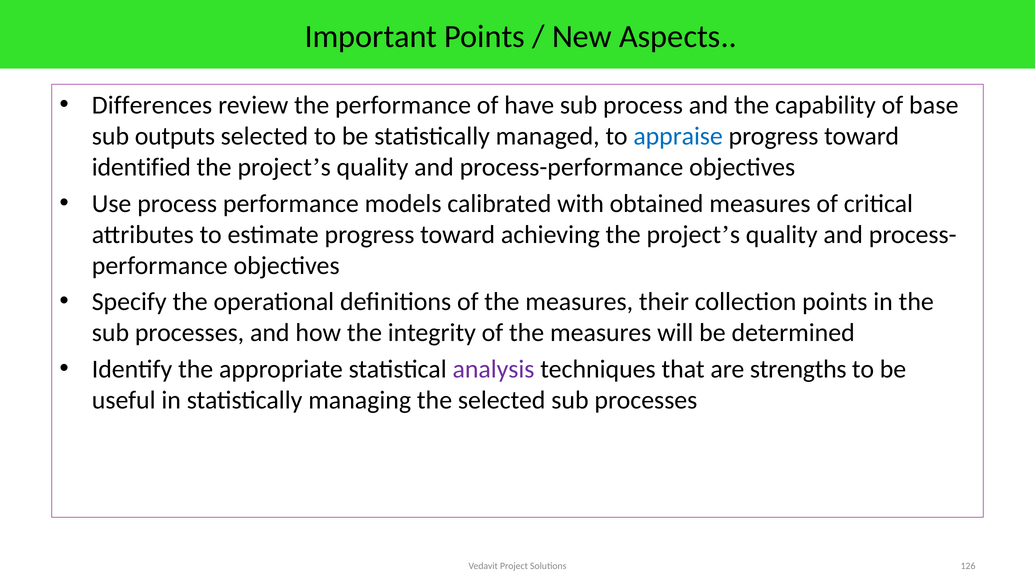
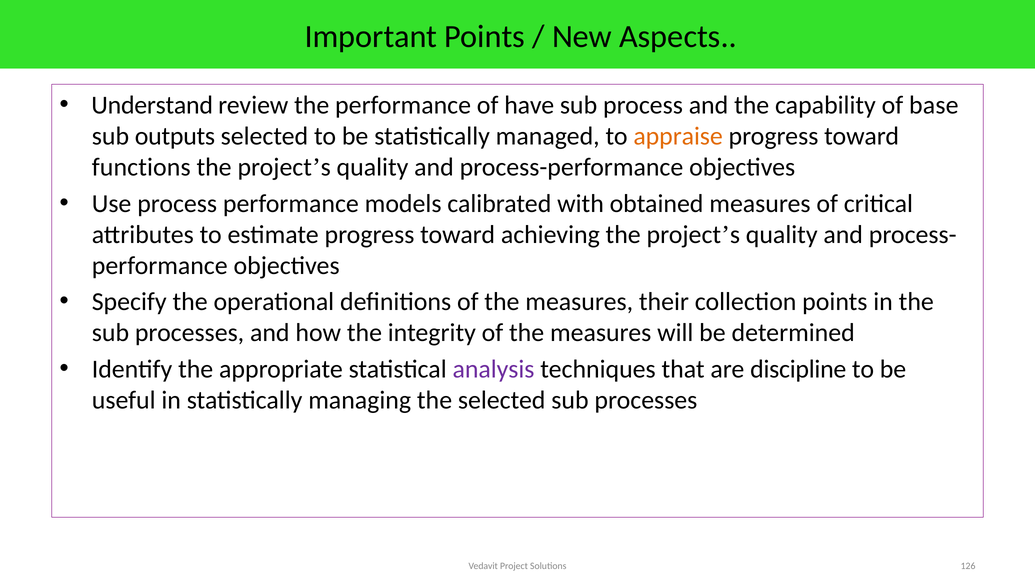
Differences: Differences -> Understand (152, 105)
appraise colour: blue -> orange (678, 136)
identified: identified -> functions (141, 167)
strengths: strengths -> discipline (798, 369)
